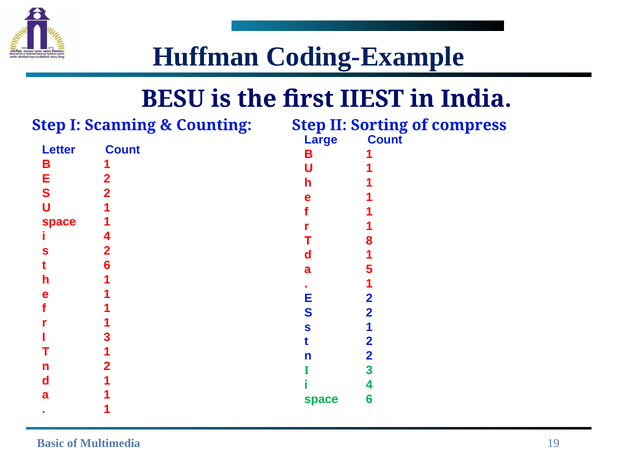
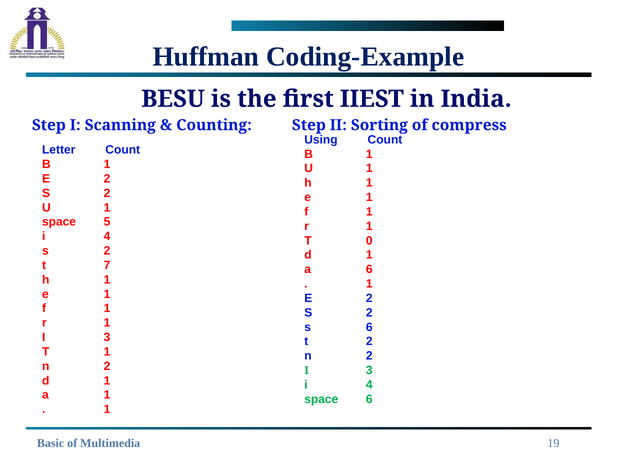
Large: Large -> Using (321, 140)
space 1: 1 -> 5 (107, 222)
8: 8 -> 0 (369, 240)
t 6: 6 -> 7 (107, 265)
a 5: 5 -> 6 (369, 269)
s 1: 1 -> 6 (369, 327)
